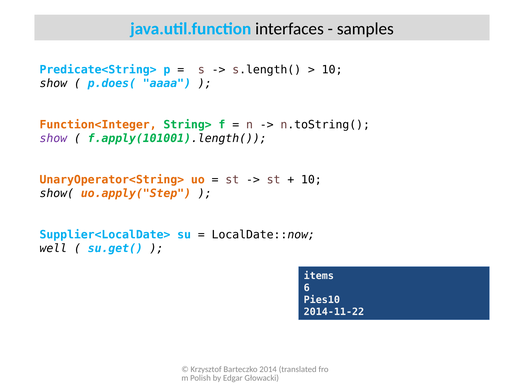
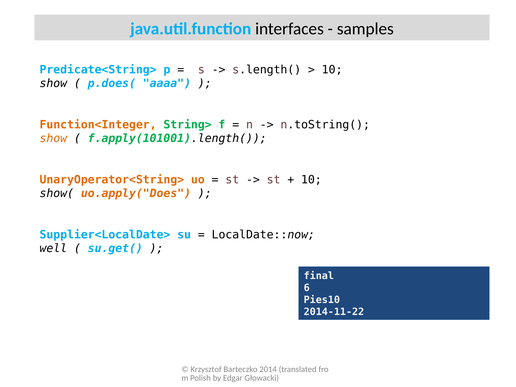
show colour: purple -> orange (53, 138)
uo.apply("Step: uo.apply("Step -> uo.apply("Does (136, 193)
items: items -> final (319, 276)
